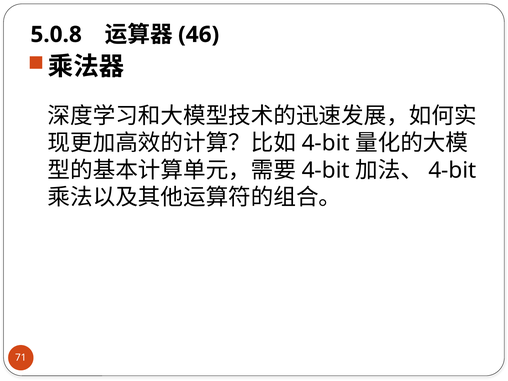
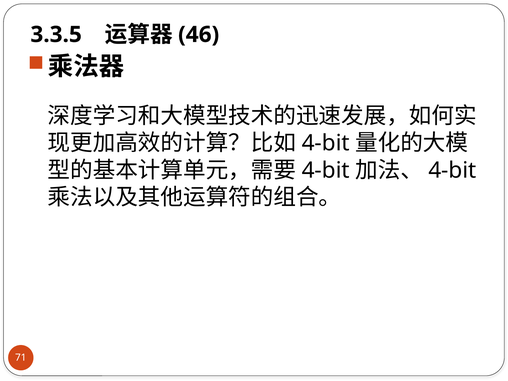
5.0.8: 5.0.8 -> 3.3.5 (56, 35)
